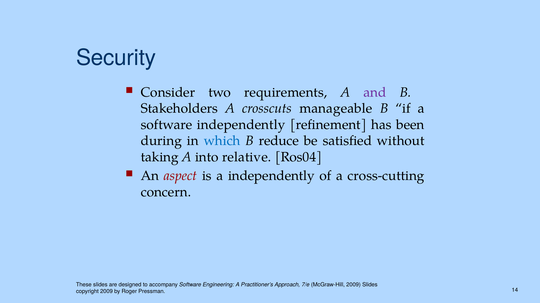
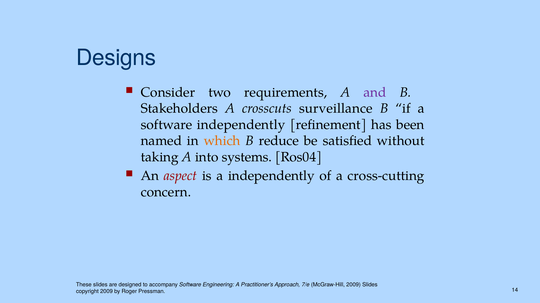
Security: Security -> Designs (116, 58)
manageable: manageable -> surveillance (336, 109)
during: during -> named (161, 141)
which colour: blue -> orange (222, 141)
relative: relative -> systems (247, 157)
